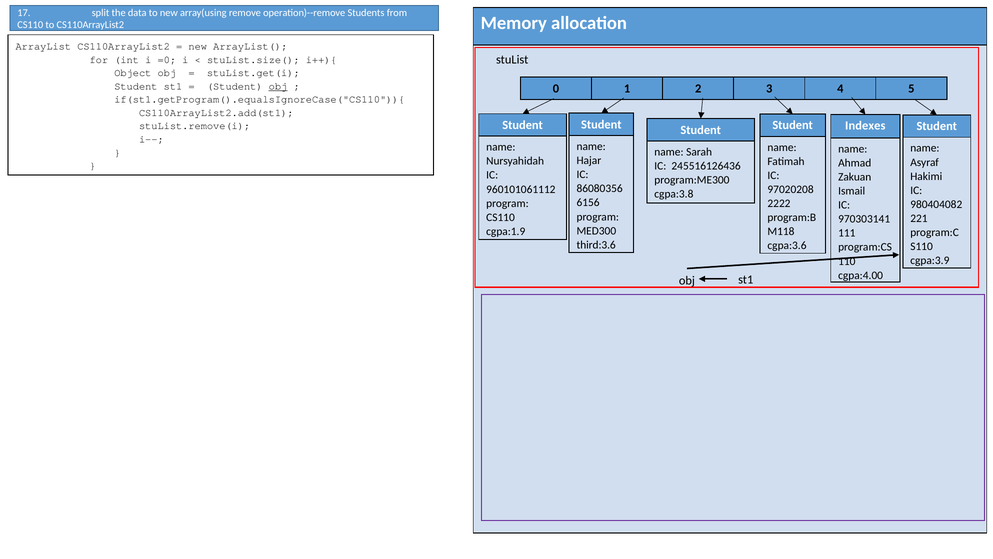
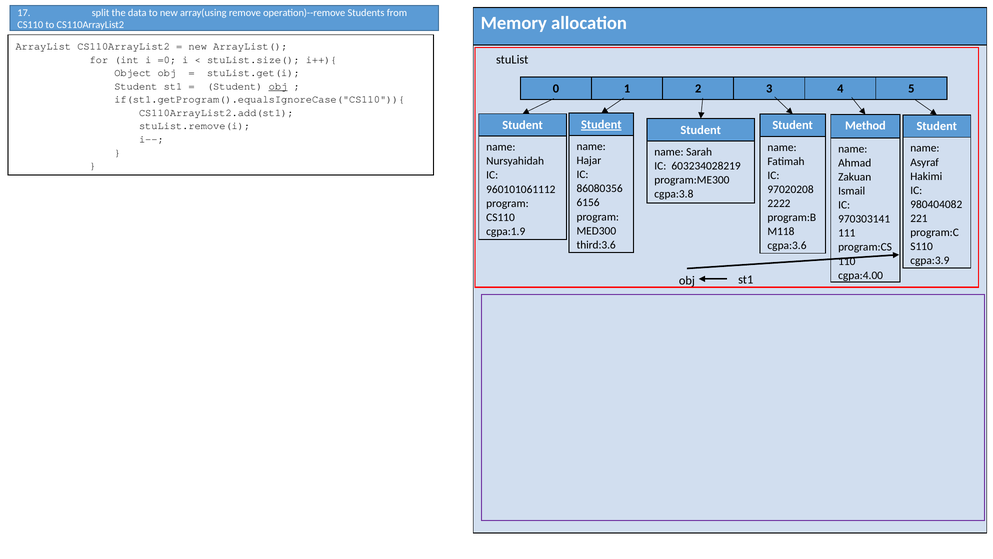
Student underline: none -> present (601, 125)
Indexes: Indexes -> Method (865, 126)
245516126436: 245516126436 -> 603234028219 (706, 166)
